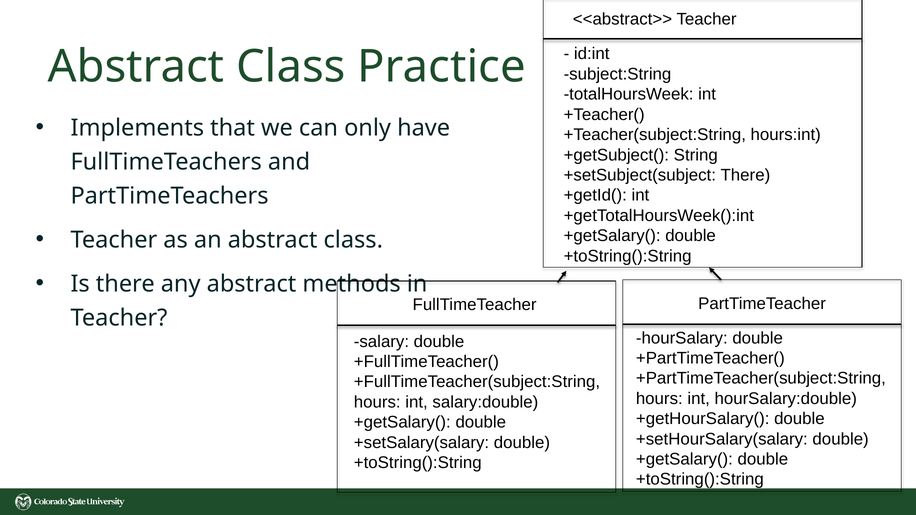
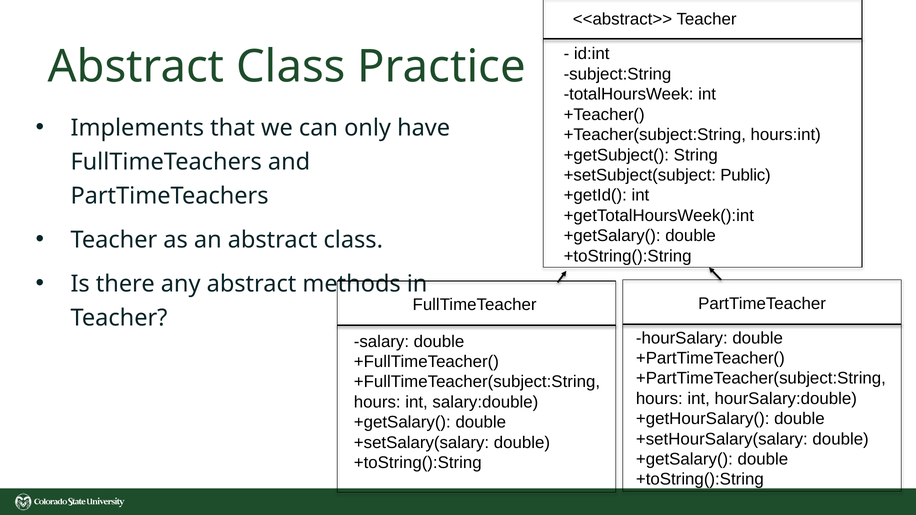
+setSubject(subject There: There -> Public (745, 175)
